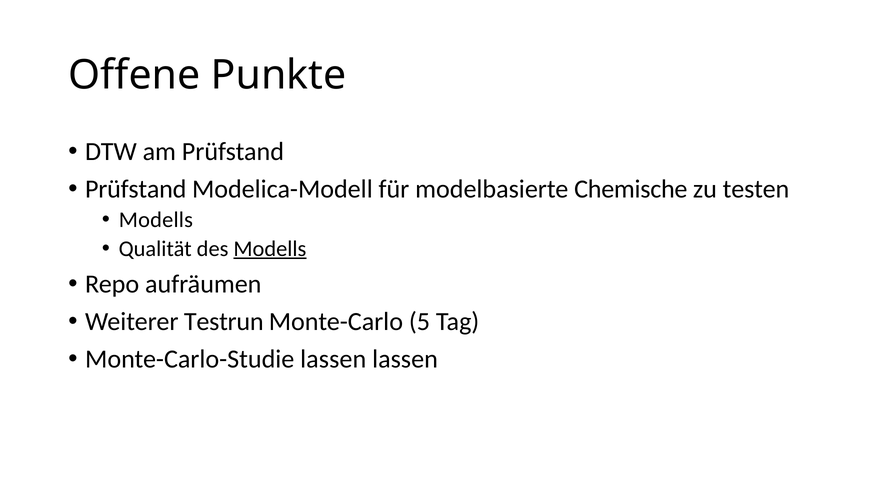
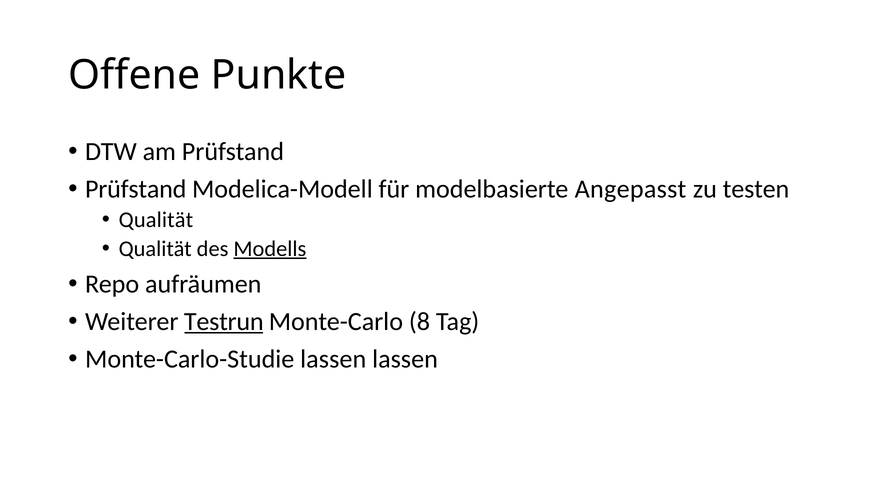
Chemische: Chemische -> Angepasst (631, 189)
Modells: Modells -> Qualität (156, 220)
Testrun underline: none -> present (224, 322)
5: 5 -> 8 (419, 322)
